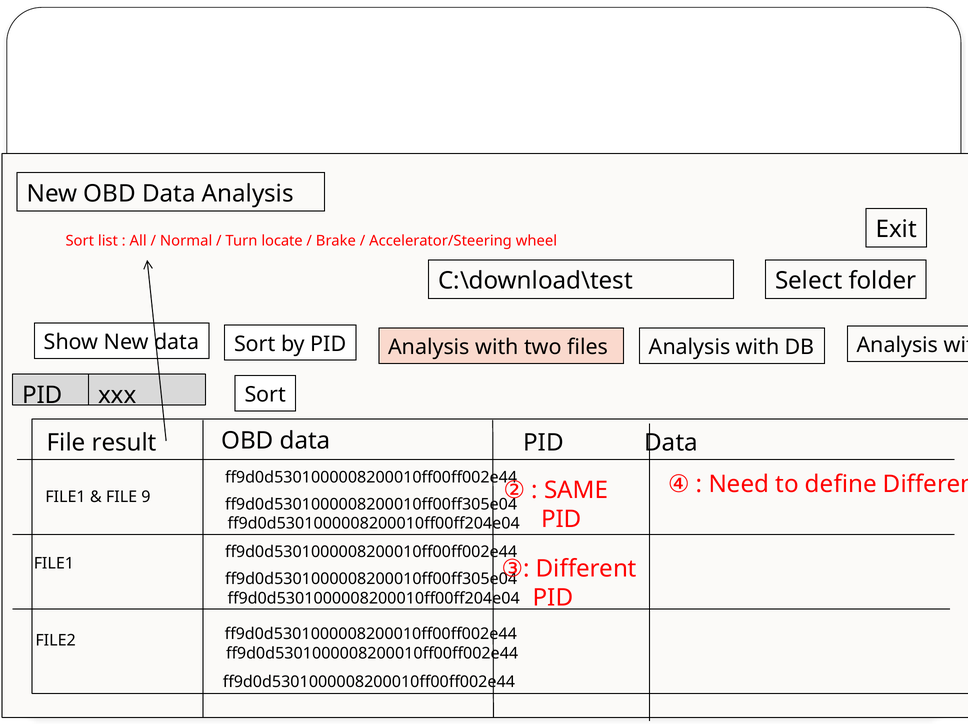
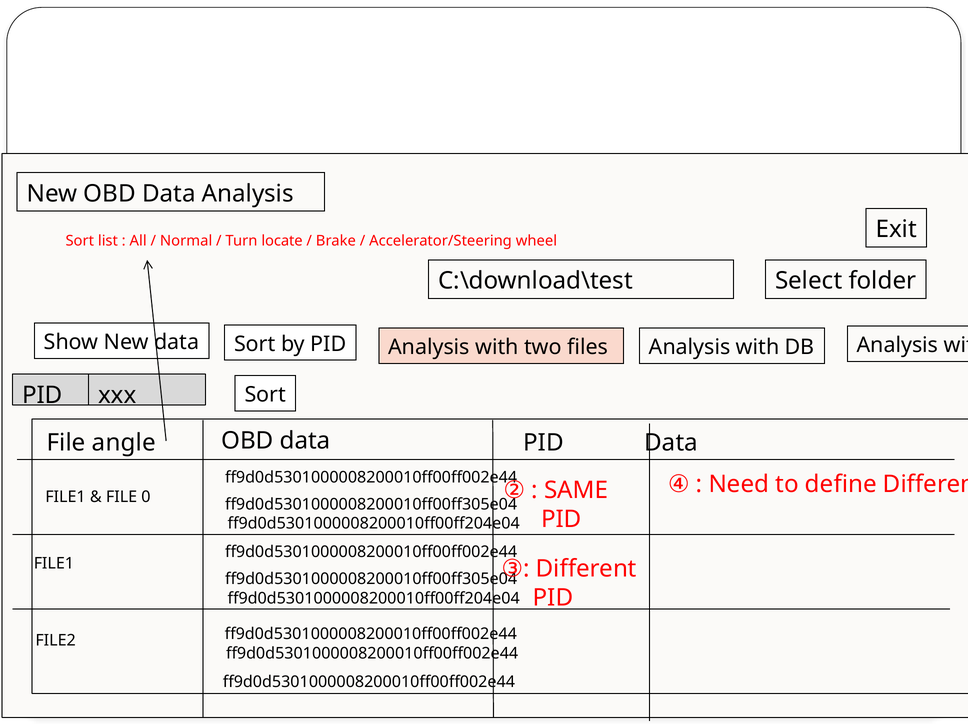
result: result -> angle (124, 443)
9: 9 -> 0 (146, 497)
